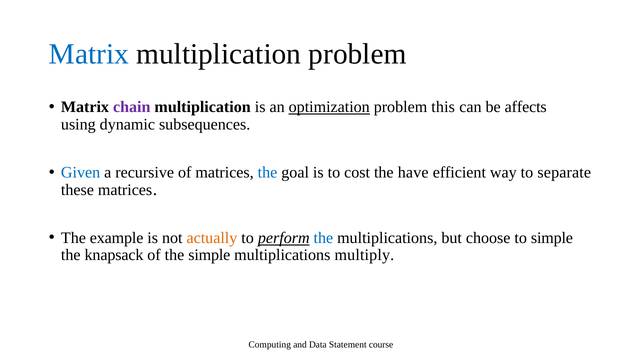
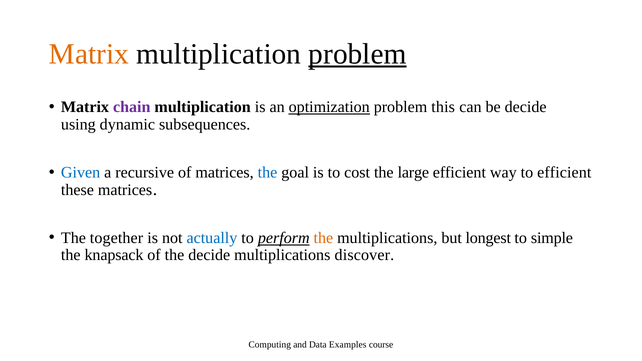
Matrix colour: blue -> orange (89, 54)
problem underline: none -> present (357, 54)
be affects: affects -> decide (526, 107)
have: have -> large (413, 172)
to separate: separate -> efficient (564, 172)
example: example -> together (117, 238)
actually colour: orange -> blue (212, 238)
the colour: blue -> orange (323, 238)
choose: choose -> longest (488, 238)
the simple: simple -> decide (209, 255)
multiply: multiply -> discover (364, 255)
Statement: Statement -> Examples (348, 345)
